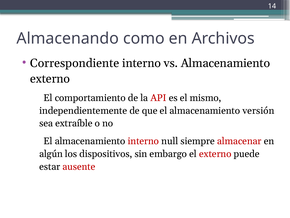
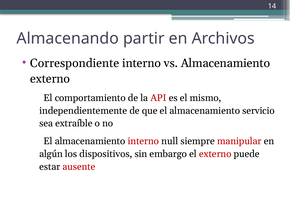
como: como -> partir (144, 38)
versión: versión -> servicio (258, 110)
almacenar: almacenar -> manipular (239, 141)
